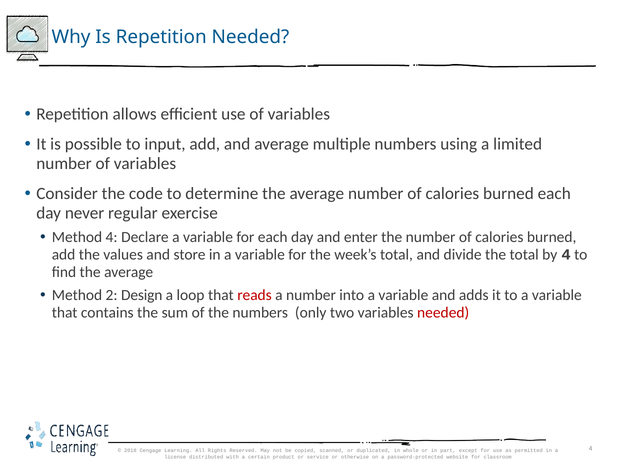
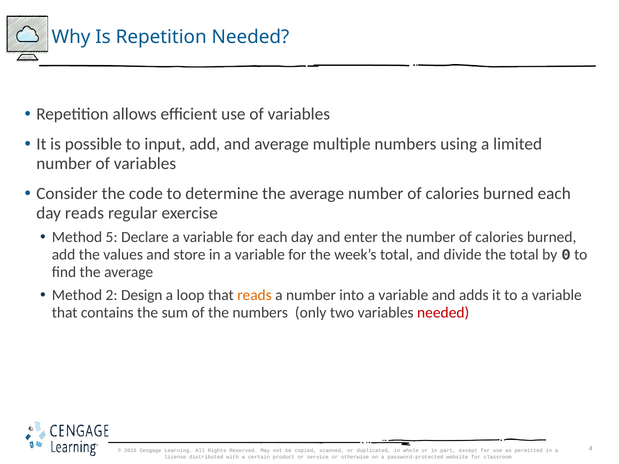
day never: never -> reads (84, 213)
Method 4: 4 -> 5 (112, 237)
by 4: 4 -> 0 (566, 255)
reads colour: red -> orange (255, 295)
